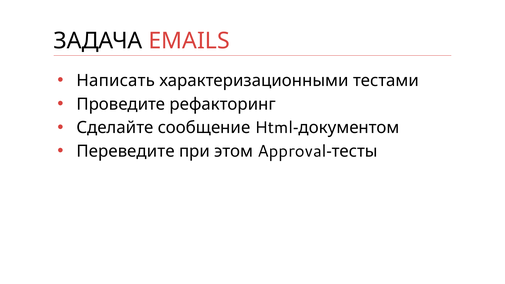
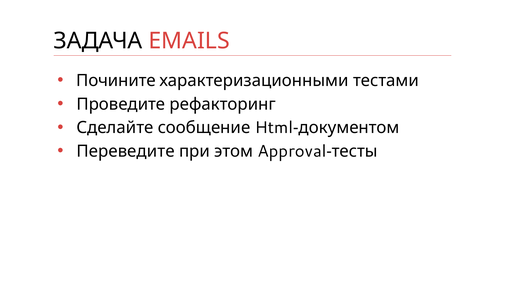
Написать: Написать -> Почините (116, 81)
